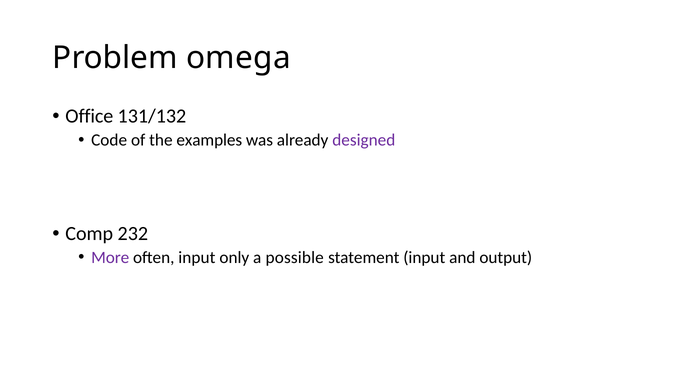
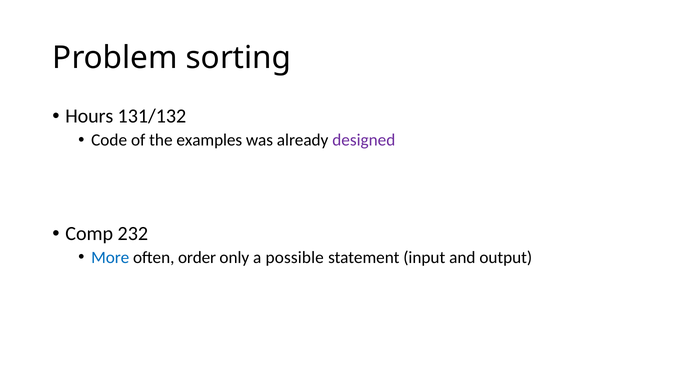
omega: omega -> sorting (239, 58)
Office: Office -> Hours (89, 116)
More colour: purple -> blue (110, 257)
often input: input -> order (197, 257)
